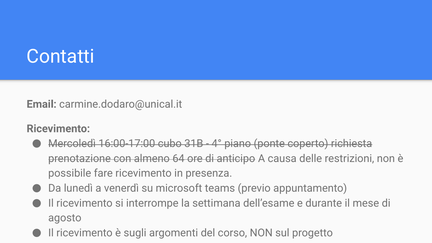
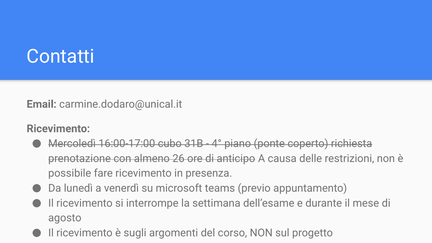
64: 64 -> 26 (178, 158)
